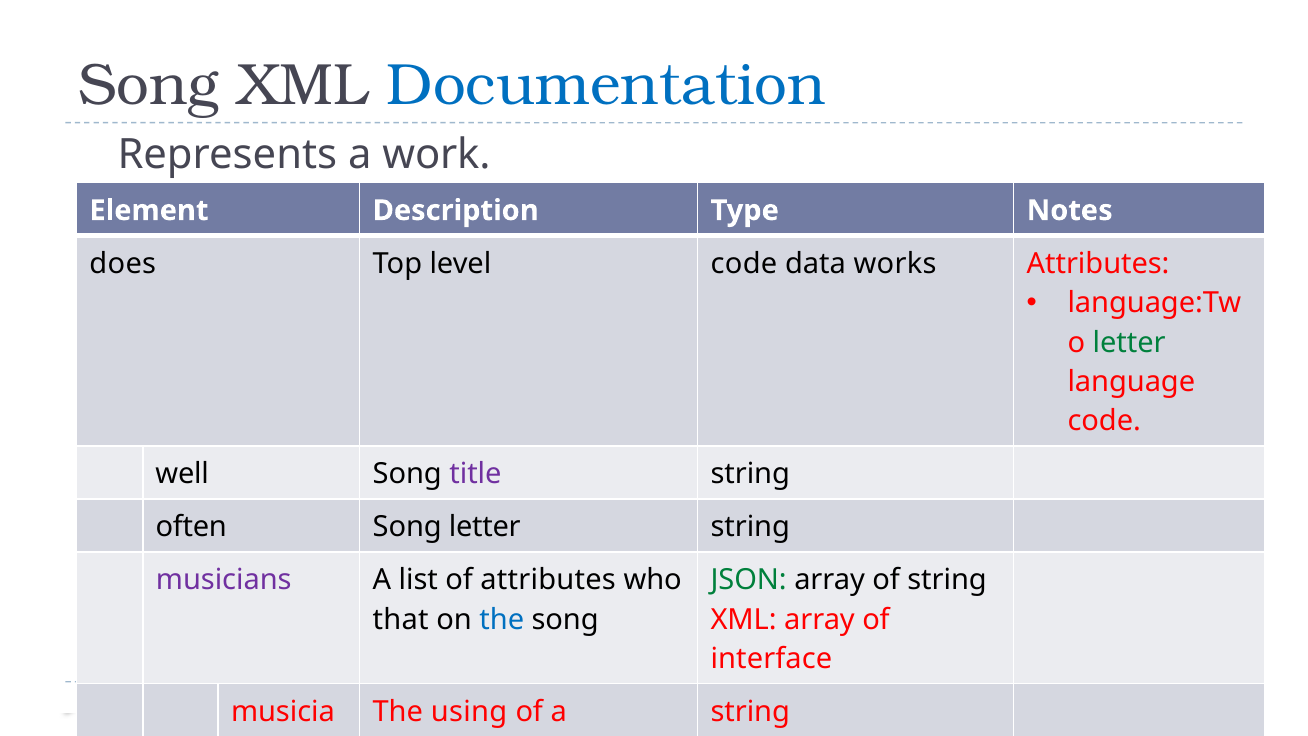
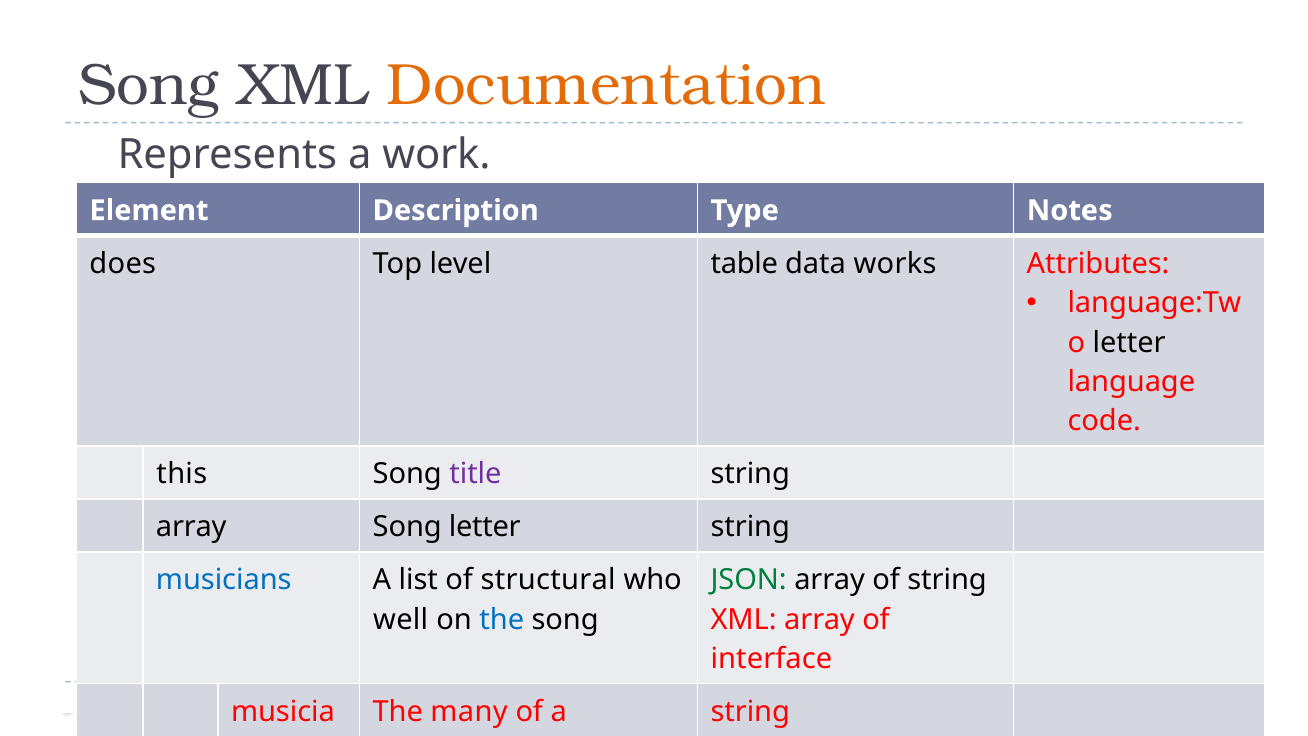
Documentation colour: blue -> orange (606, 85)
level code: code -> table (744, 263)
letter colour: green -> black (1129, 342)
well: well -> this (182, 474)
often: often -> array (191, 527)
musicians colour: purple -> blue (224, 580)
of attributes: attributes -> structural (548, 580)
that: that -> well (401, 619)
using: using -> many (469, 711)
